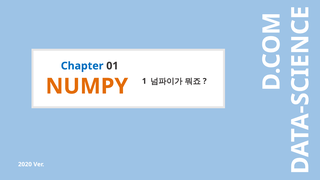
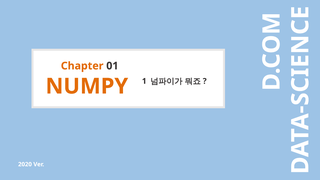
Chapter colour: blue -> orange (82, 66)
